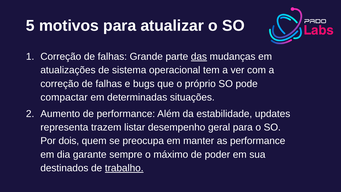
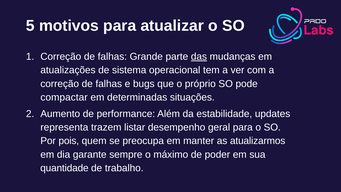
dois: dois -> pois (69, 141)
as performance: performance -> atualizarmos (258, 141)
destinados: destinados -> quantidade (64, 168)
trabalho underline: present -> none (124, 168)
